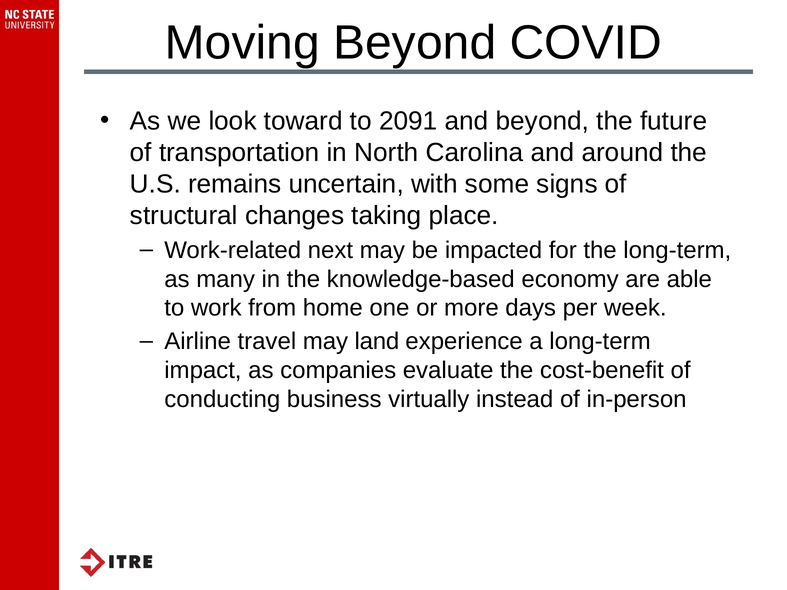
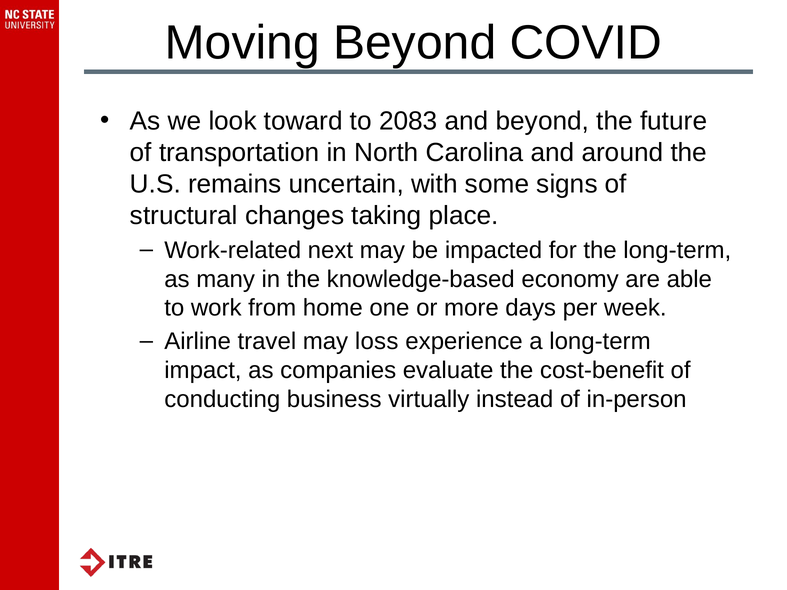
2091: 2091 -> 2083 (408, 121)
land: land -> loss (377, 342)
